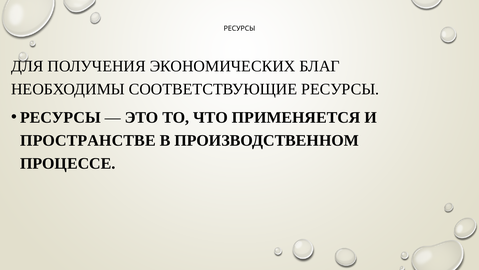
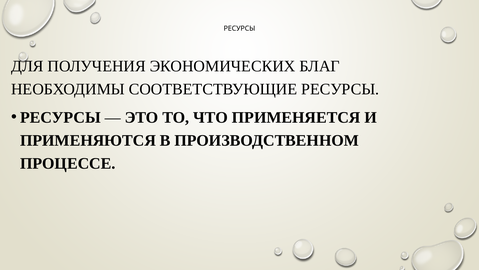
ПРОСТРАНСТВЕ: ПРОСТРАНСТВЕ -> ПРИМЕНЯЮТСЯ (88, 140)
